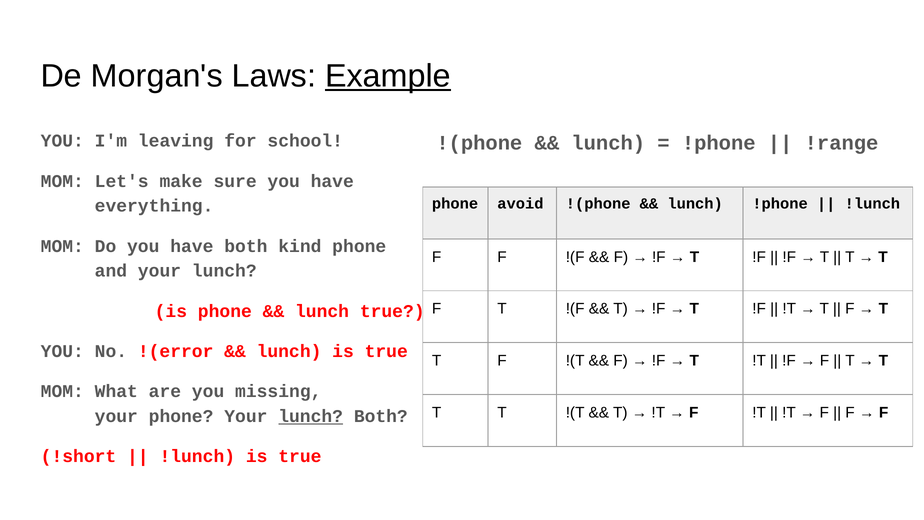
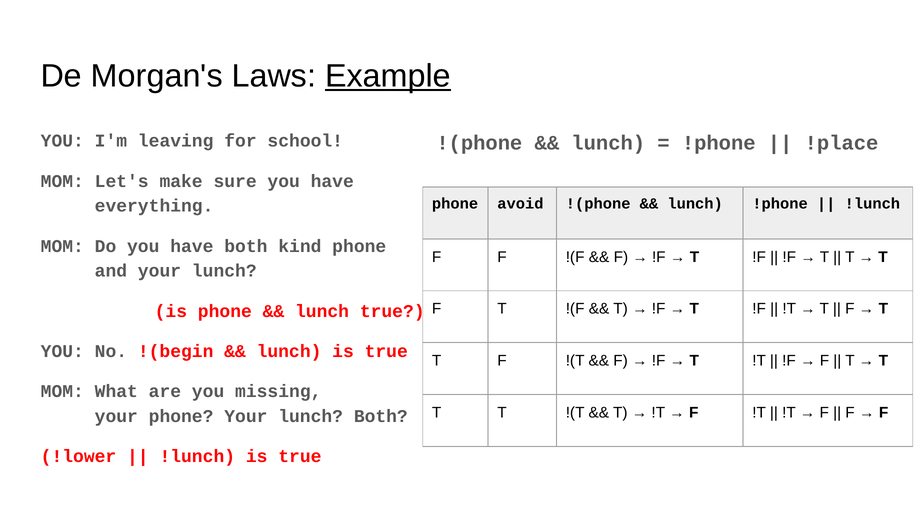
!range: !range -> !place (842, 143)
!(error: !(error -> !(begin (176, 351)
lunch underline: present -> none (311, 416)
!short: !short -> !lower (79, 456)
